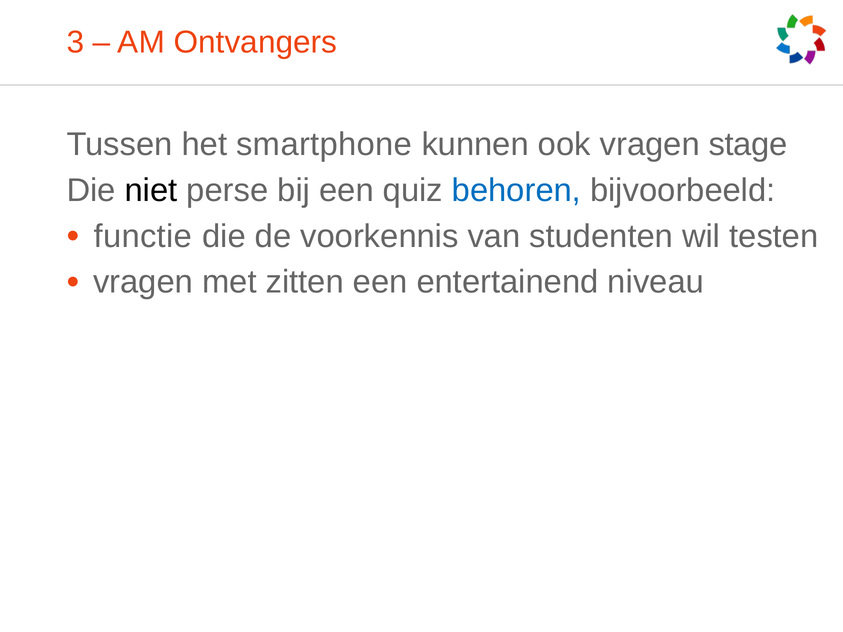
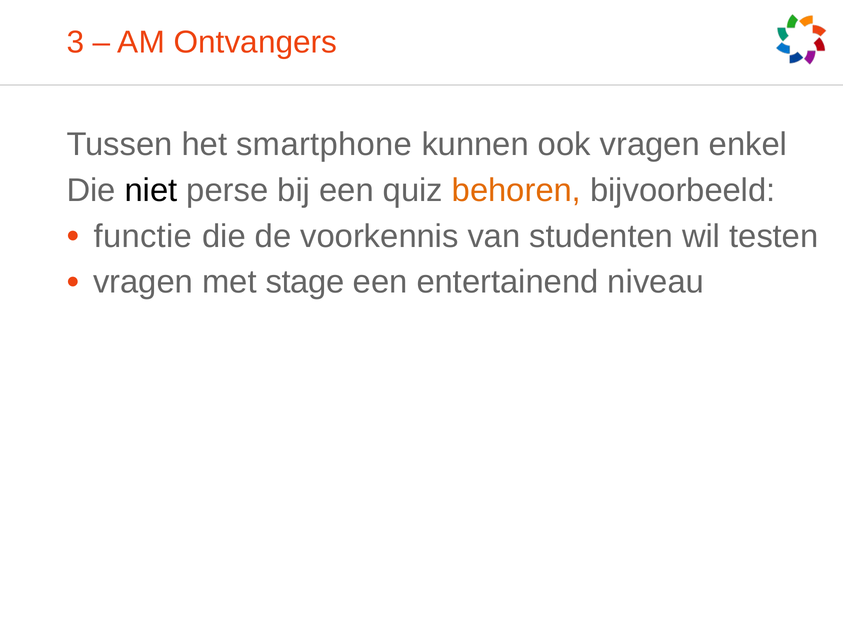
stage: stage -> enkel (748, 144)
behoren colour: blue -> orange (516, 190)
zitten: zitten -> stage (305, 282)
